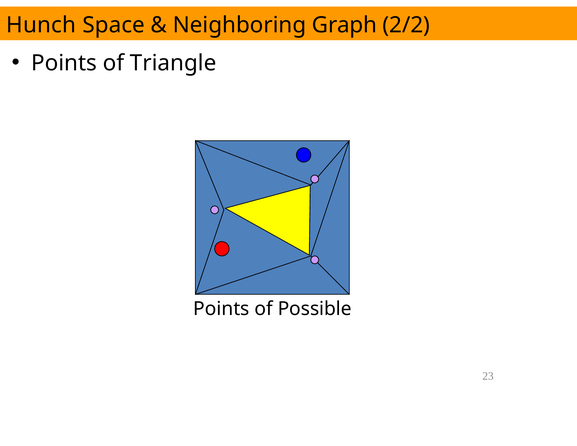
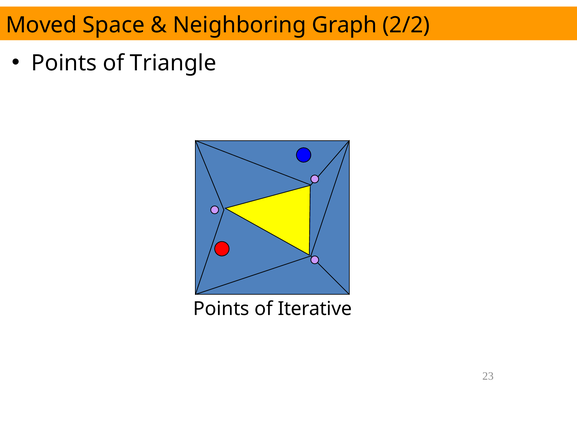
Hunch: Hunch -> Moved (41, 25)
Possible: Possible -> Iterative (315, 309)
